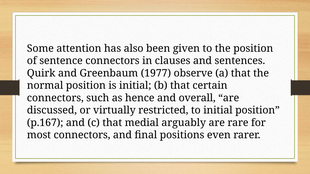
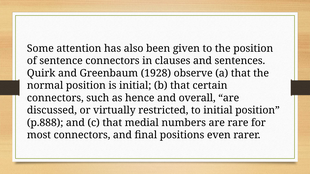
1977: 1977 -> 1928 (156, 73)
p.167: p.167 -> p.888 (45, 123)
arguably: arguably -> numbers (184, 123)
